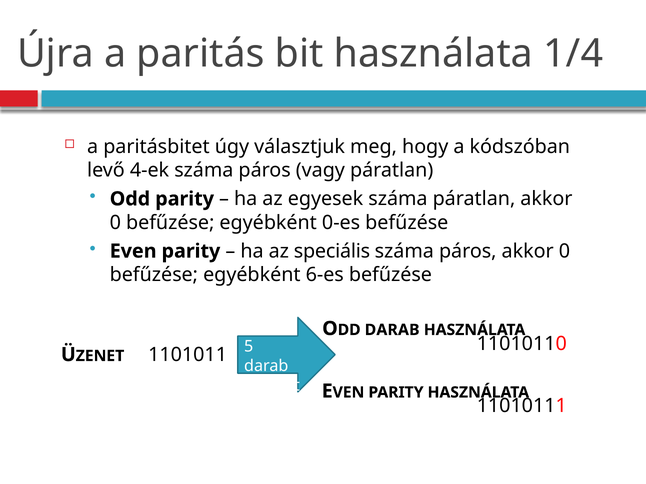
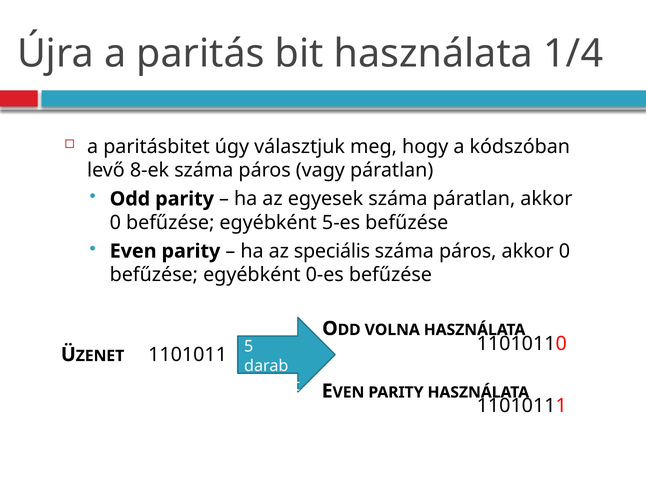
4-ek: 4-ek -> 8-ek (150, 170)
0-es: 0-es -> 5-es (341, 223)
6-es: 6-es -> 0-es (325, 275)
DARAB: DARAB -> VOLNA (392, 330)
